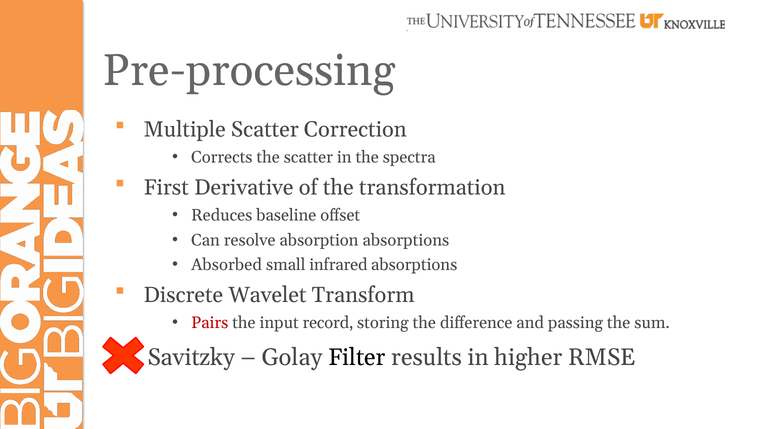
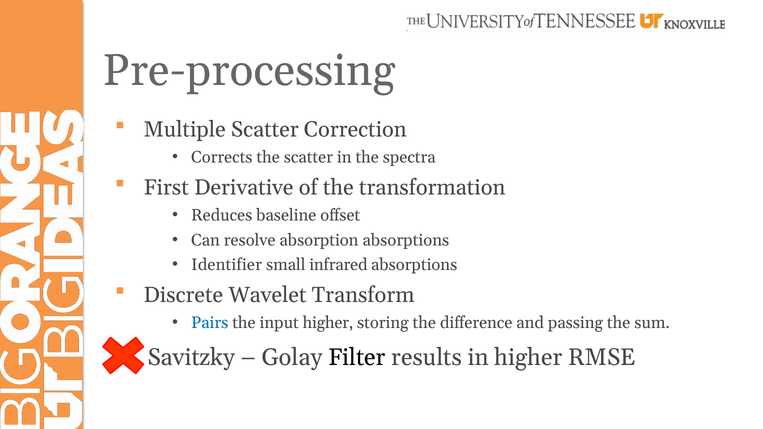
Absorbed: Absorbed -> Identifier (227, 265)
Pairs colour: red -> blue (210, 323)
input record: record -> higher (328, 323)
